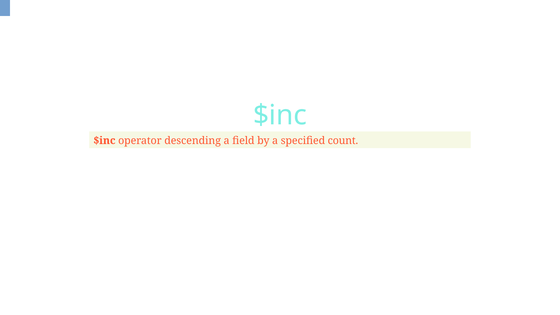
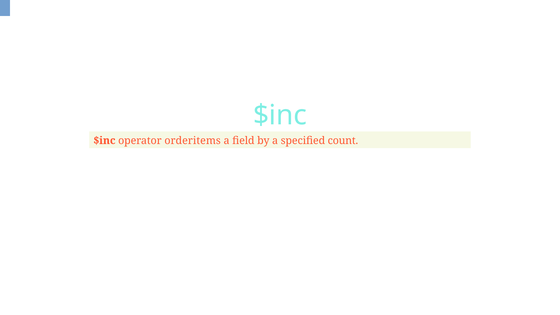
descending: descending -> orderitems (193, 141)
